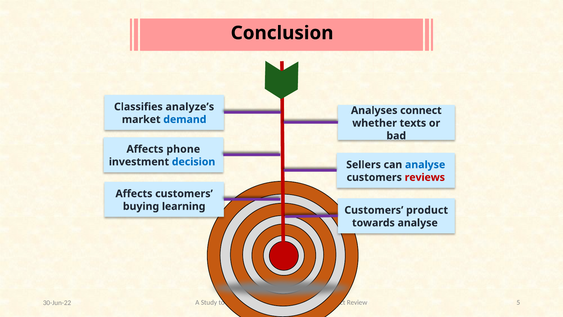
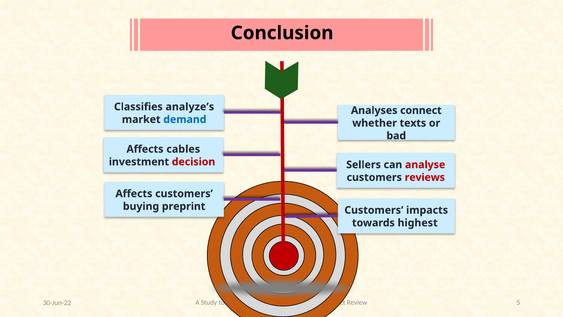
phone: phone -> cables (183, 149)
decision colour: blue -> red (194, 162)
analyse colour: blue -> red (425, 165)
learning: learning -> preprint (184, 206)
Customers product: product -> impacts (427, 210)
towards analyse: analyse -> highest (418, 223)
